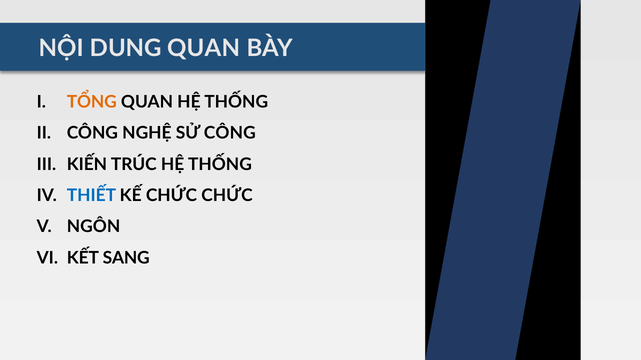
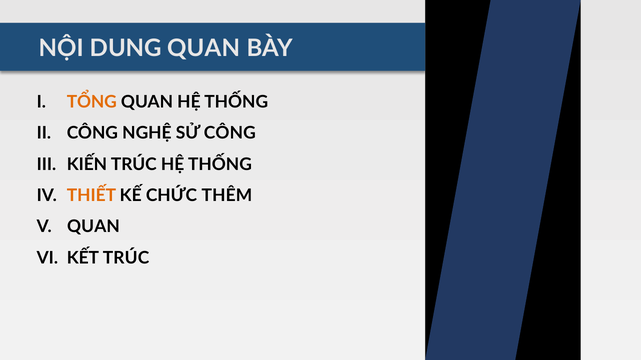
THIẾT colour: blue -> orange (91, 196)
CHỨC CHỨC: CHỨC -> THÊM (227, 196)
NGÔN: NGÔN -> QUAN (93, 227)
KẾT SANG: SANG -> TRÚC (126, 258)
